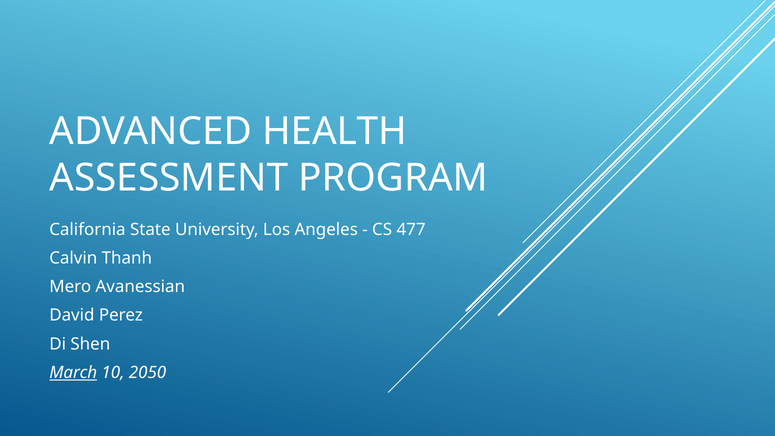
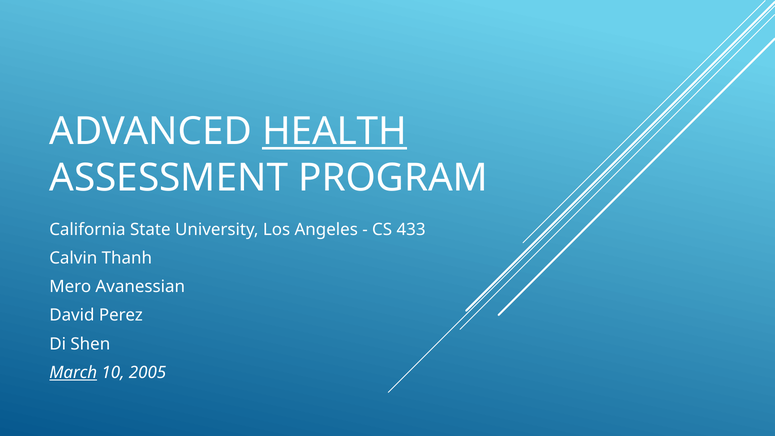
HEALTH underline: none -> present (335, 132)
477: 477 -> 433 (411, 230)
2050: 2050 -> 2005 (148, 372)
